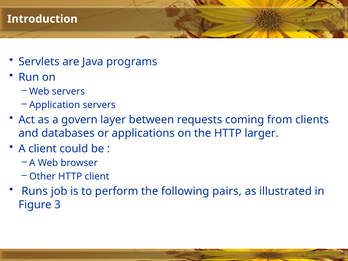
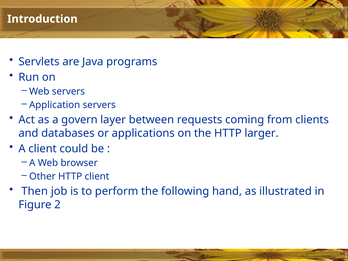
Runs: Runs -> Then (35, 191)
pairs: pairs -> hand (227, 191)
3: 3 -> 2 (57, 205)
